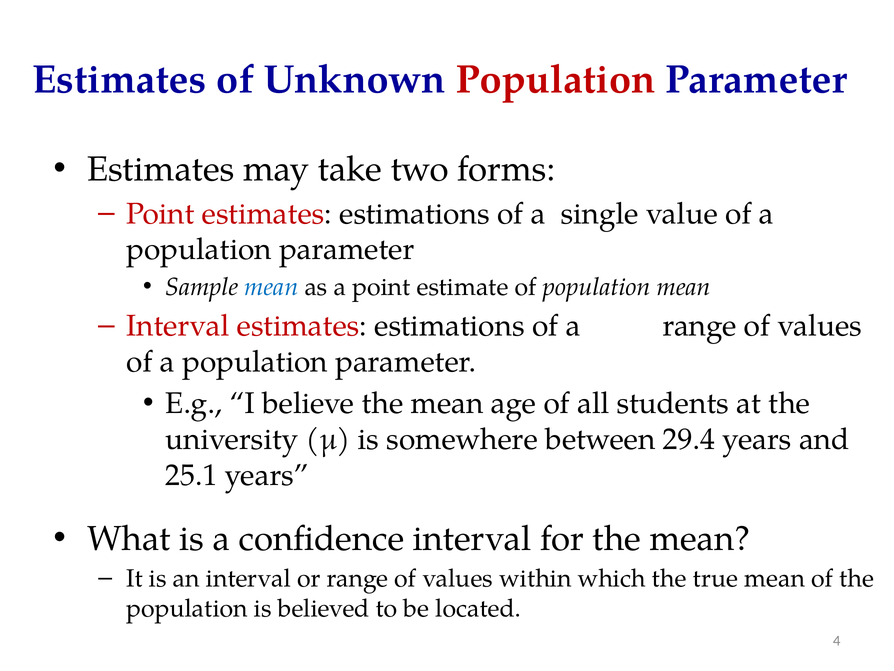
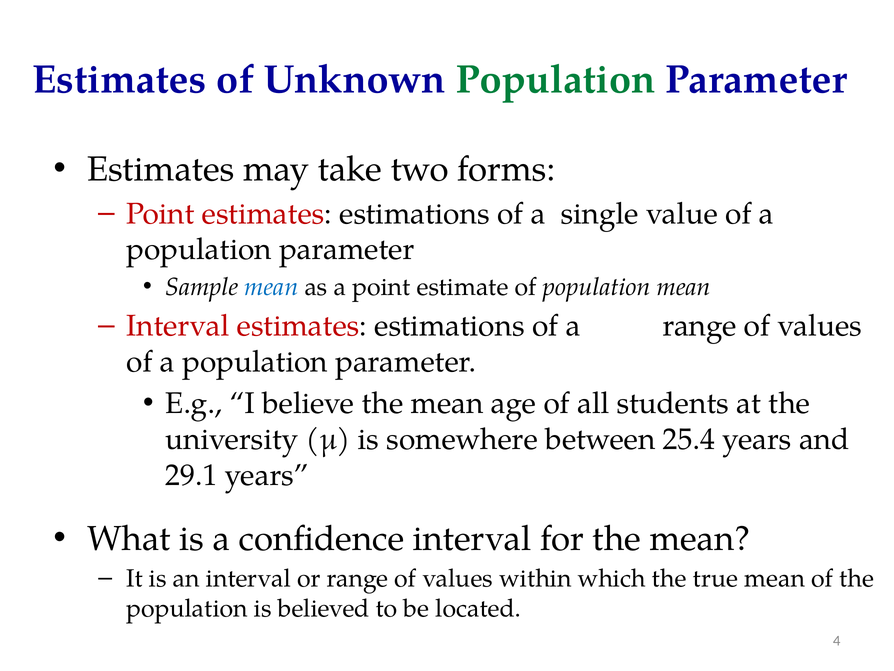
Population colour: red -> green (555, 79)
29.4: 29.4 -> 25.4 (689, 439)
25.1: 25.1 -> 29.1 (191, 475)
